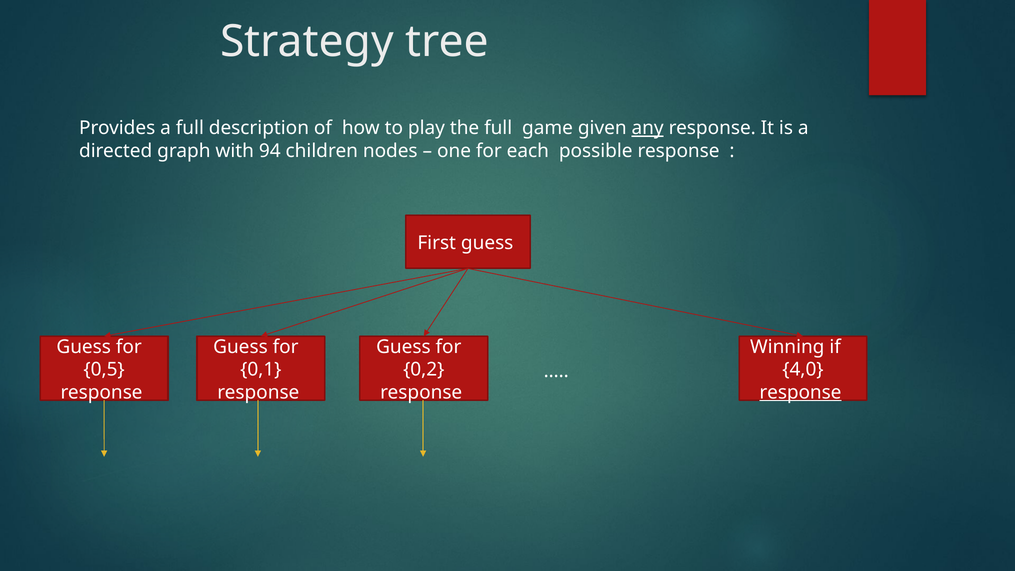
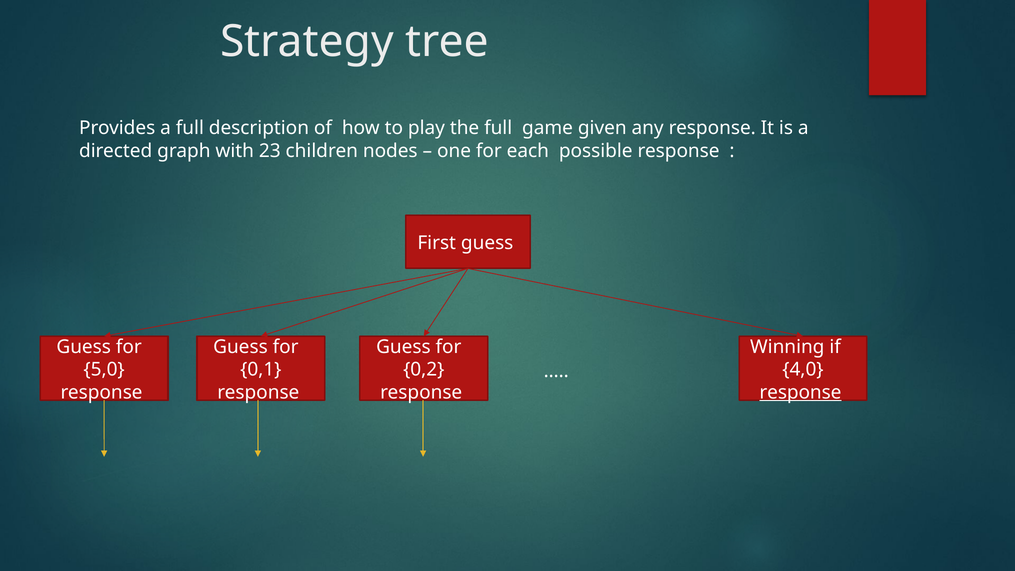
any underline: present -> none (648, 128)
94: 94 -> 23 (270, 151)
0,5: 0,5 -> 5,0 (104, 370)
